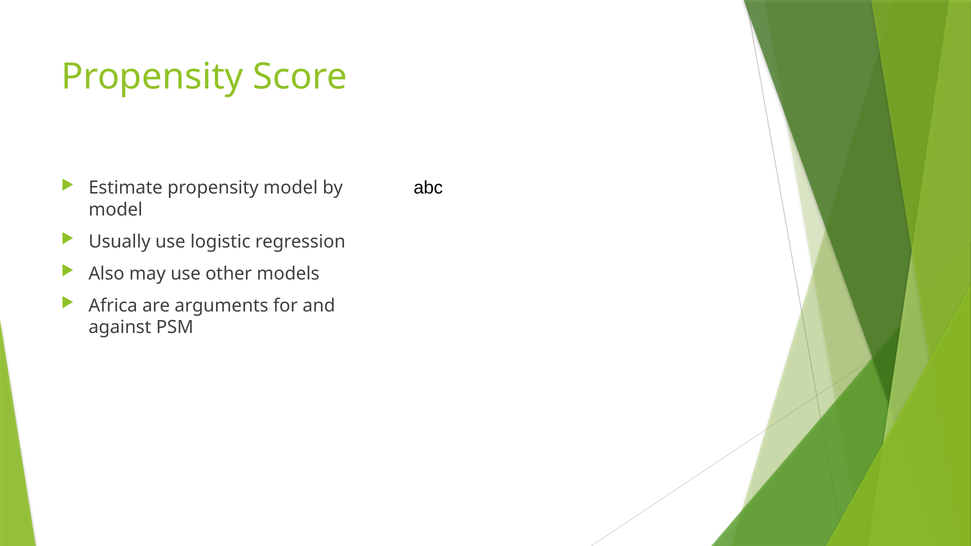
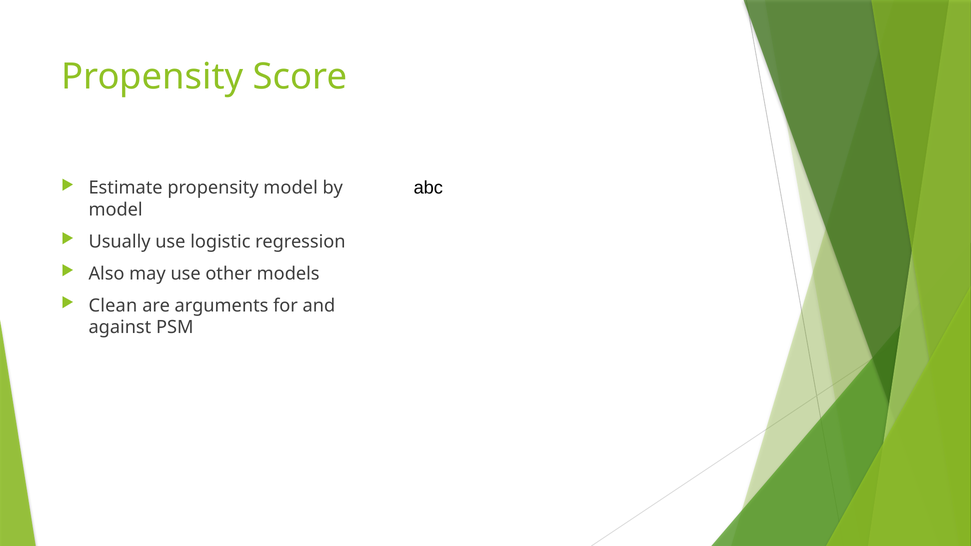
Africa: Africa -> Clean (113, 306)
